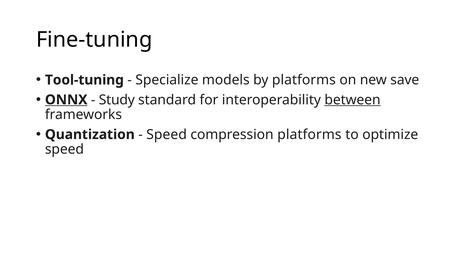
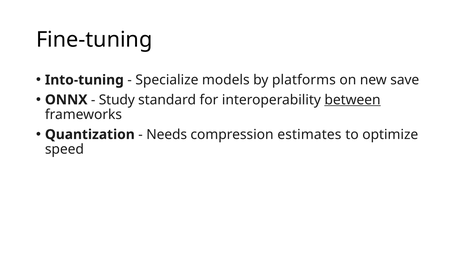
Tool-tuning: Tool-tuning -> Into-tuning (84, 80)
ONNX underline: present -> none (66, 100)
Speed: Speed -> Needs (167, 135)
compression platforms: platforms -> estimates (309, 135)
